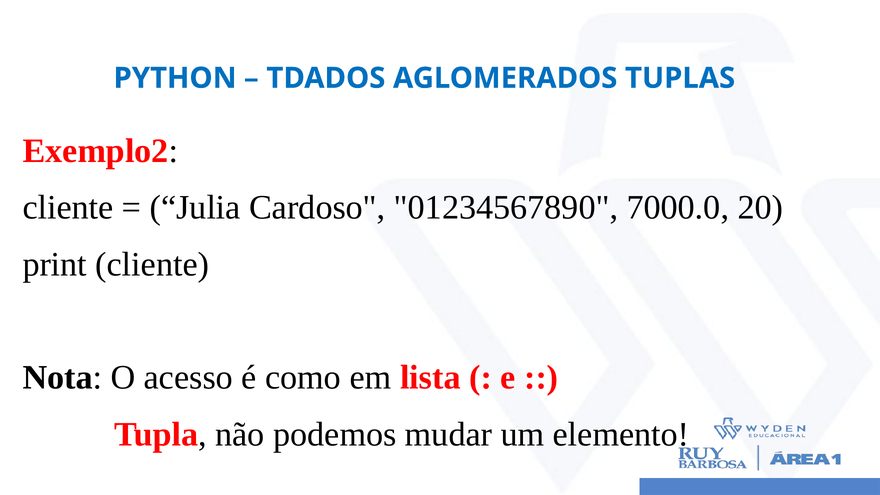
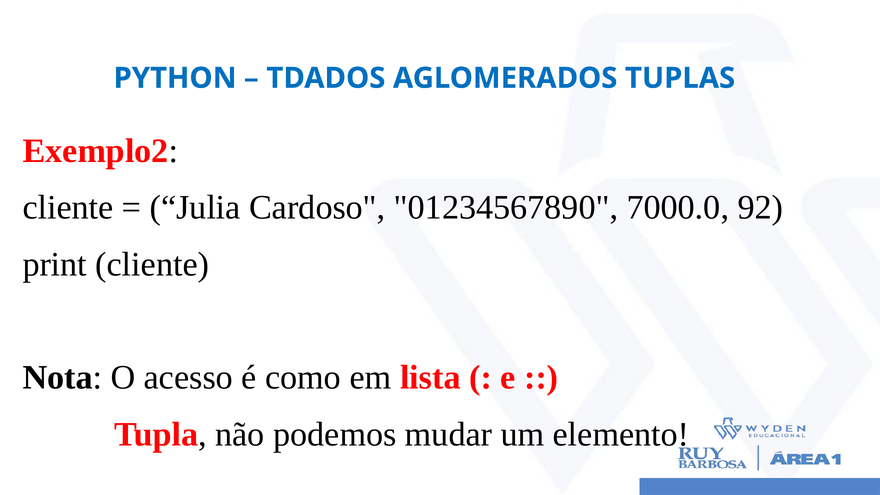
20: 20 -> 92 (760, 208)
